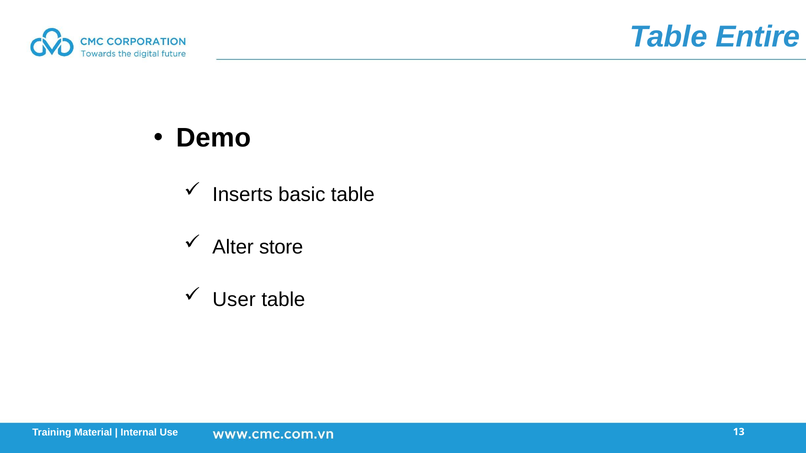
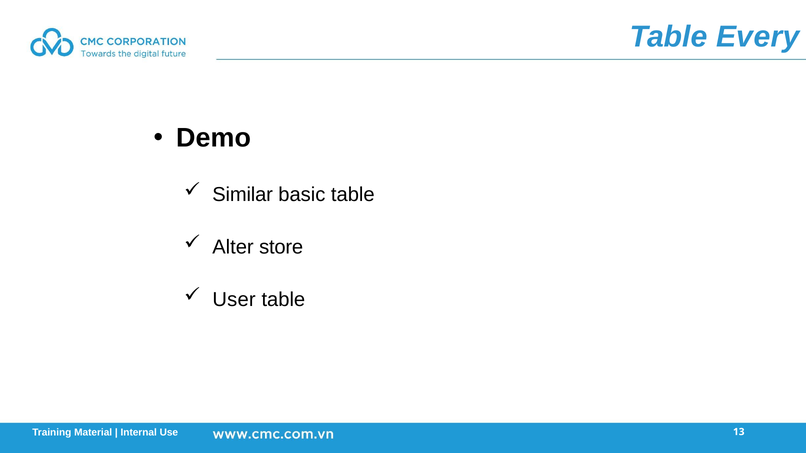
Entire: Entire -> Every (758, 37)
Inserts: Inserts -> Similar (243, 195)
